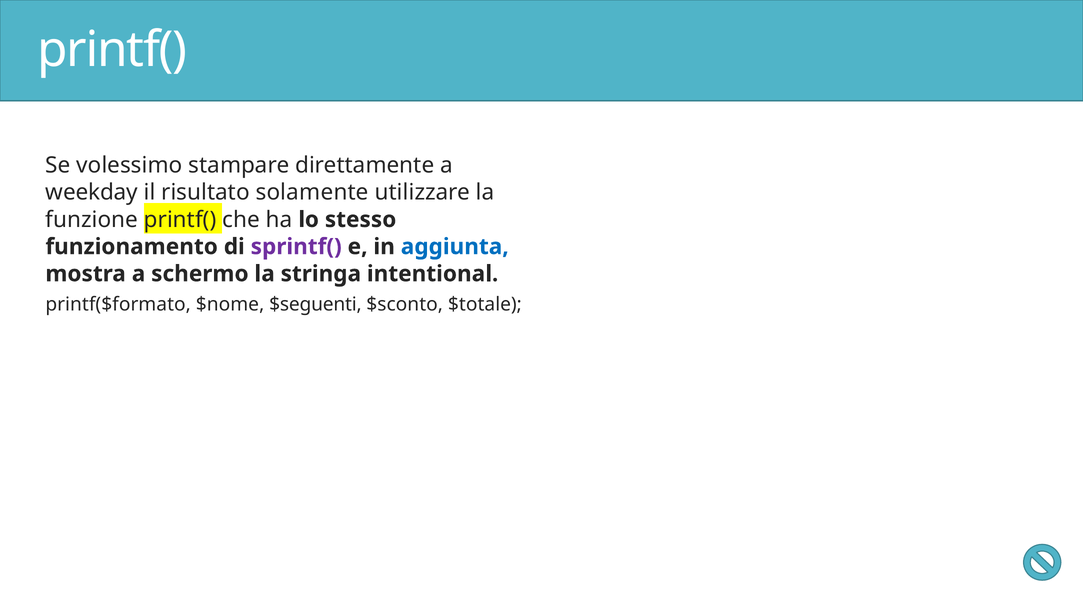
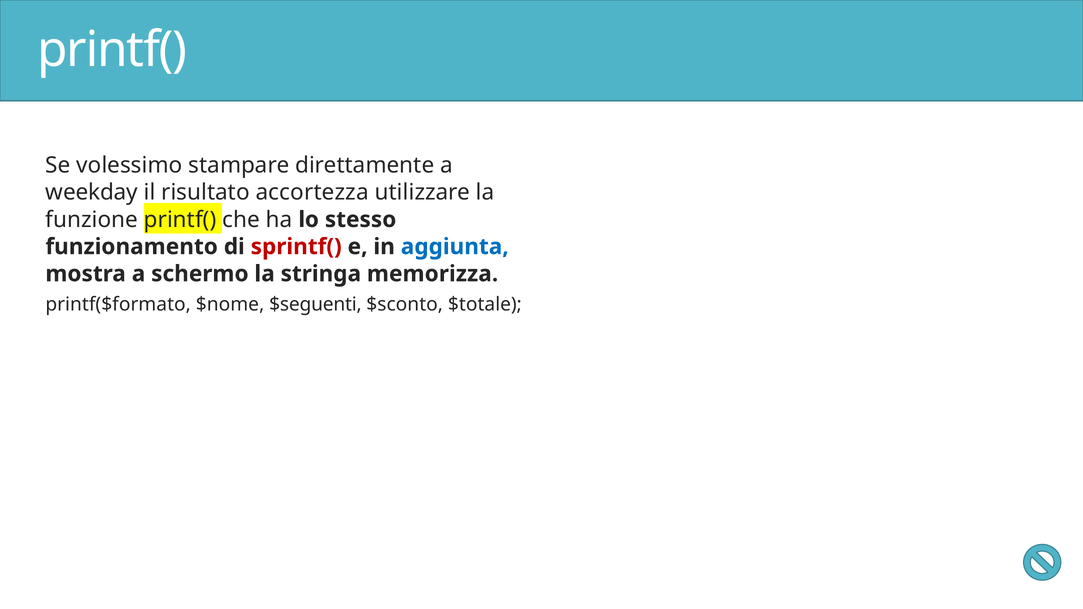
solamente: solamente -> accortezza (312, 193)
sprintf( colour: purple -> red (296, 247)
intentional: intentional -> memorizza (433, 274)
